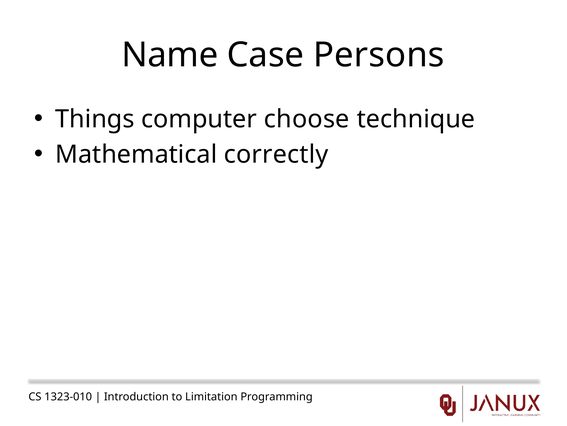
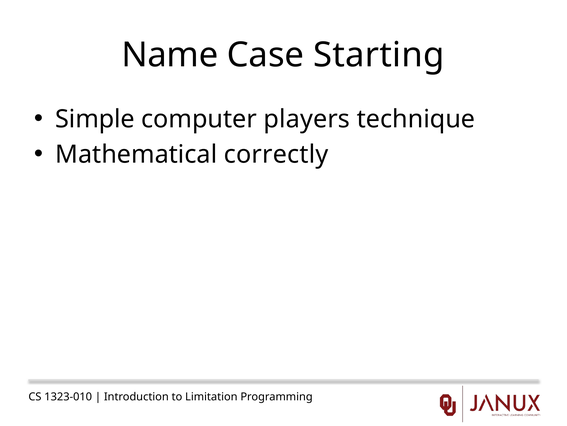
Persons: Persons -> Starting (379, 55)
Things: Things -> Simple (95, 119)
choose: choose -> players (307, 119)
